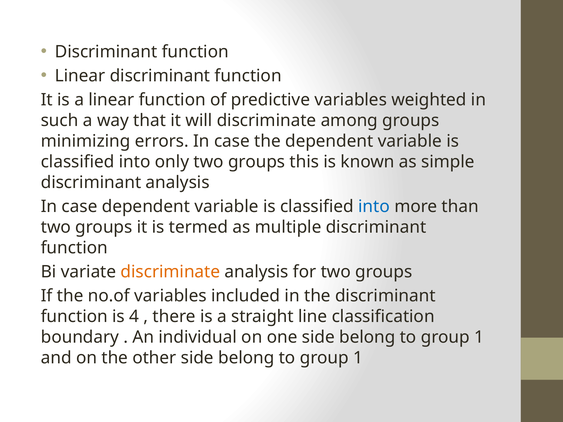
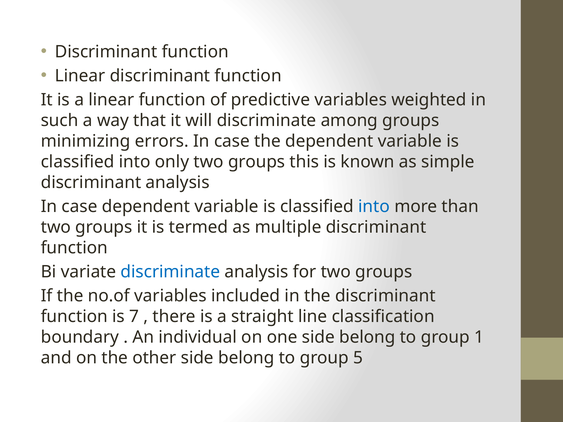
discriminate colour: orange -> blue (170, 272)
4: 4 -> 7 (134, 317)
1: 1 -> 5 (358, 358)
